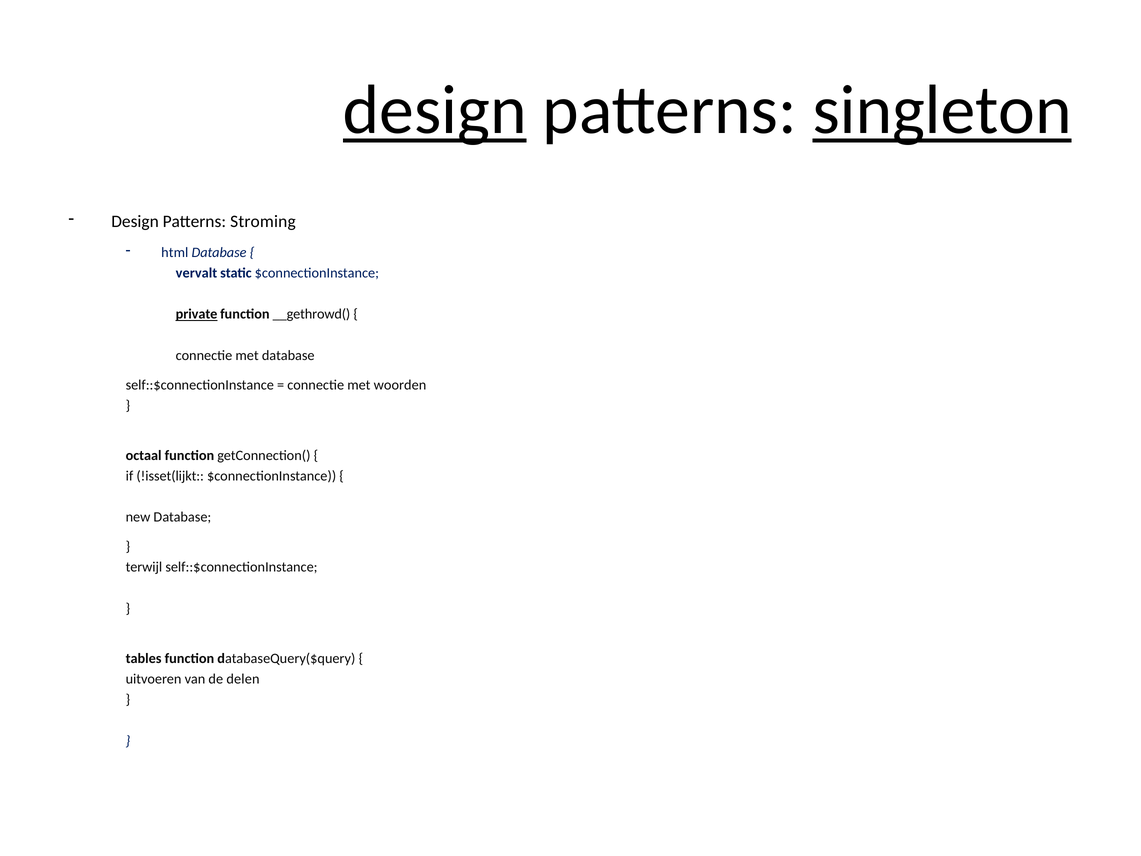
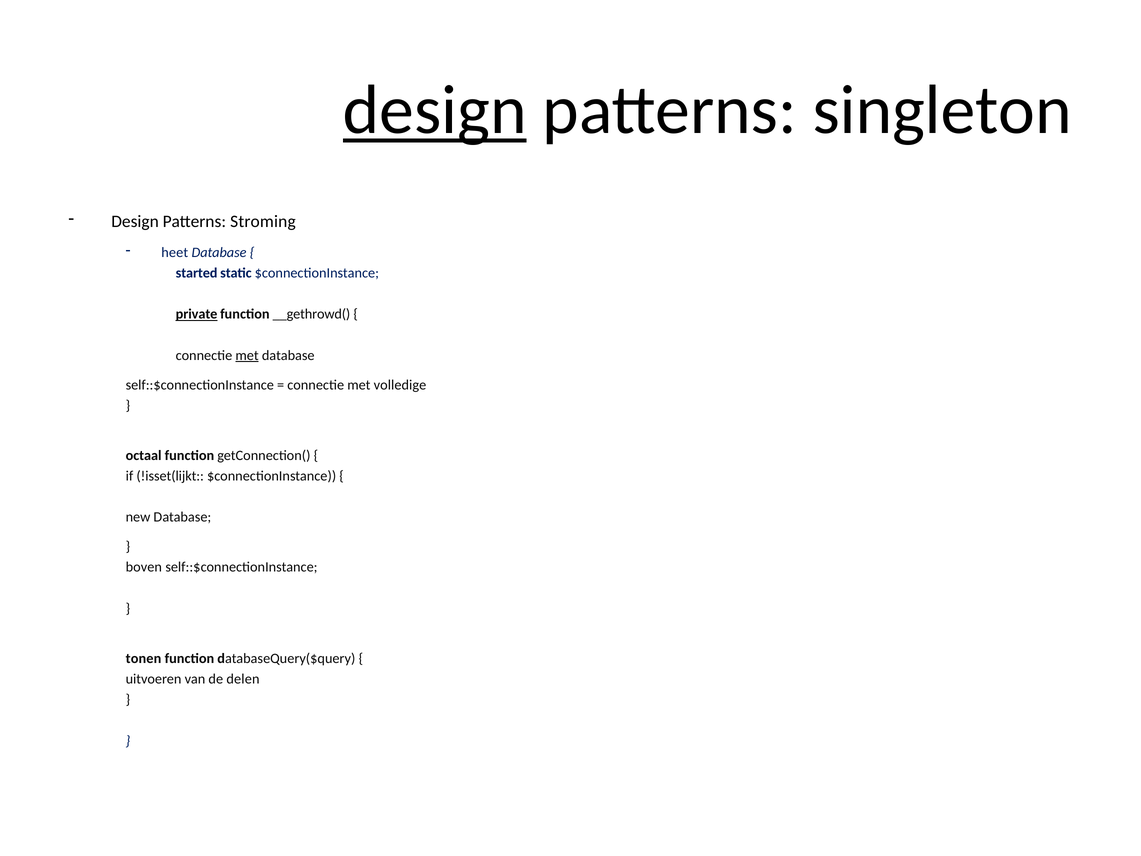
singleton underline: present -> none (942, 110)
html: html -> heet (175, 252)
vervalt: vervalt -> started (197, 273)
met underline: none -> present (247, 355)
woorden: woorden -> volledige (400, 385)
terwijl: terwijl -> boven (144, 567)
tables: tables -> tonen (144, 658)
